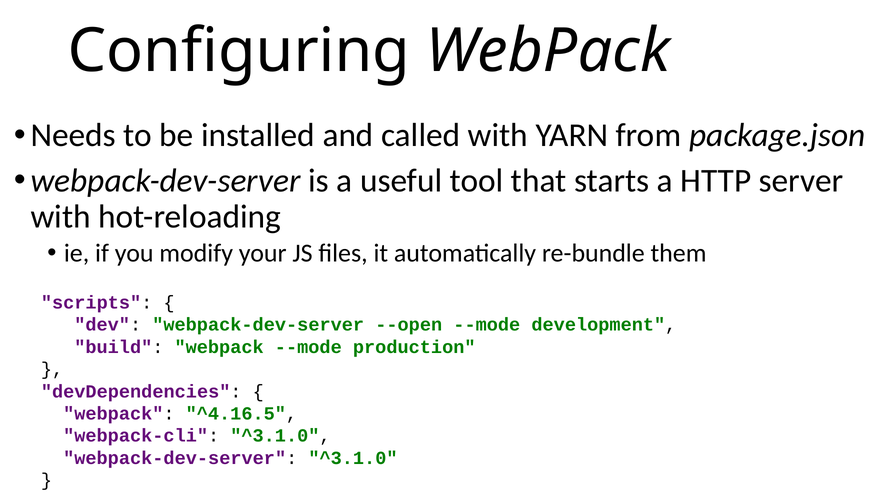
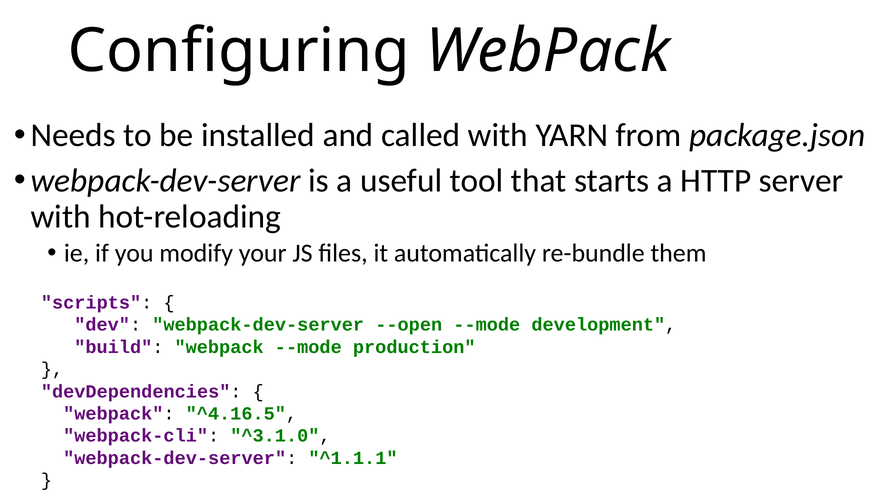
webpack-dev-server ^3.1.0: ^3.1.0 -> ^1.1.1 (353, 459)
